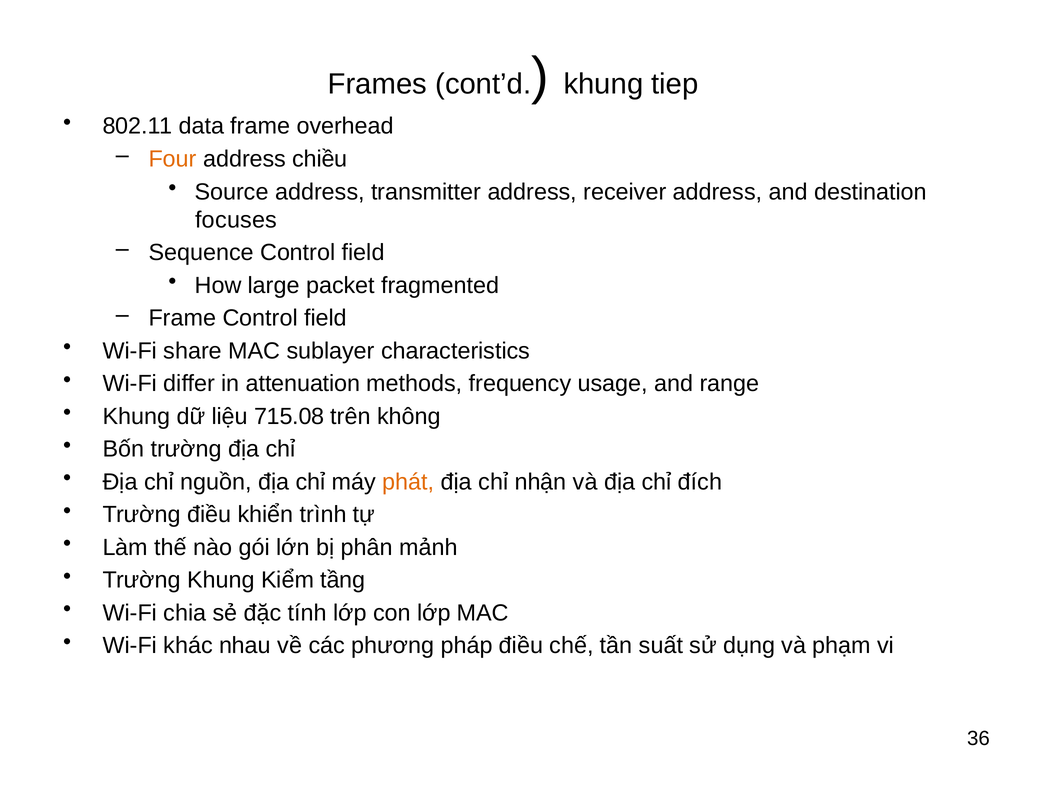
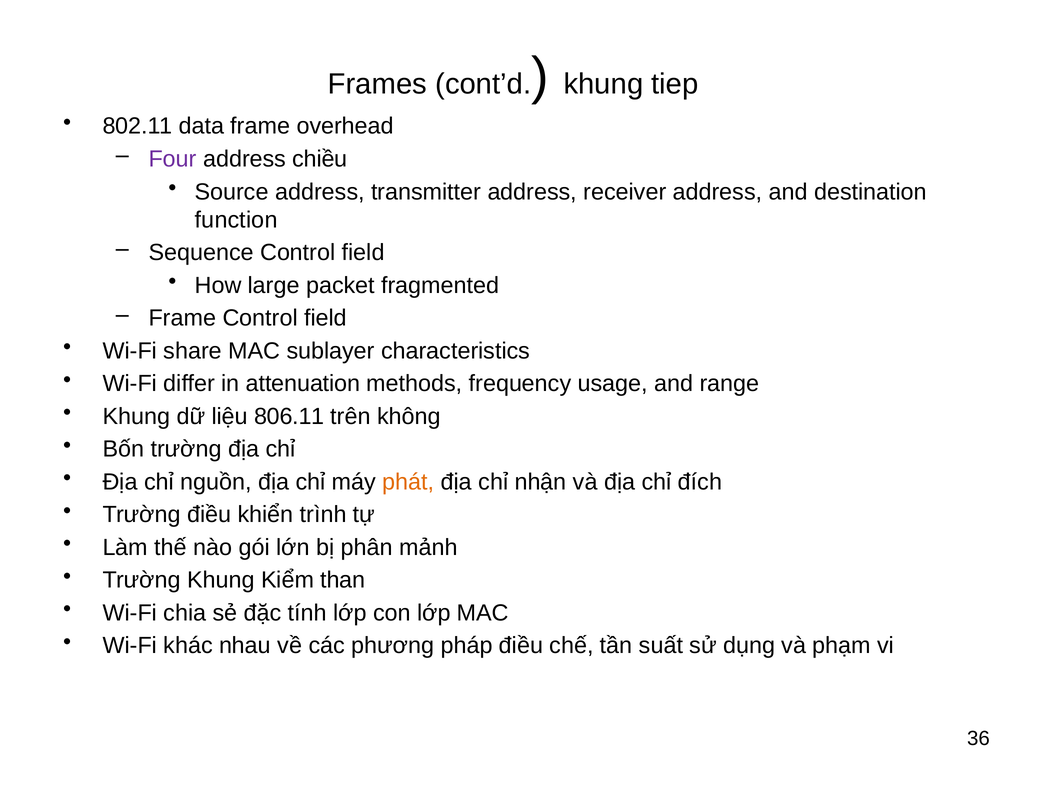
Four colour: orange -> purple (173, 159)
focuses: focuses -> function (236, 220)
715.08: 715.08 -> 806.11 (289, 416)
tầng: tầng -> than (343, 580)
